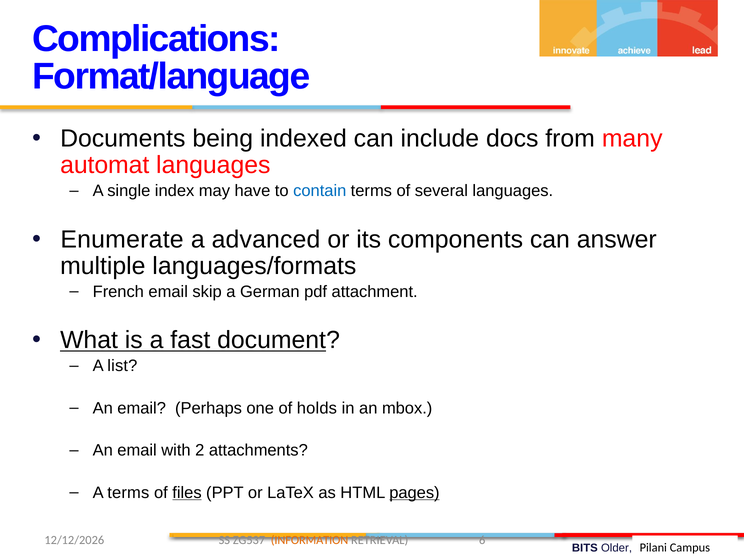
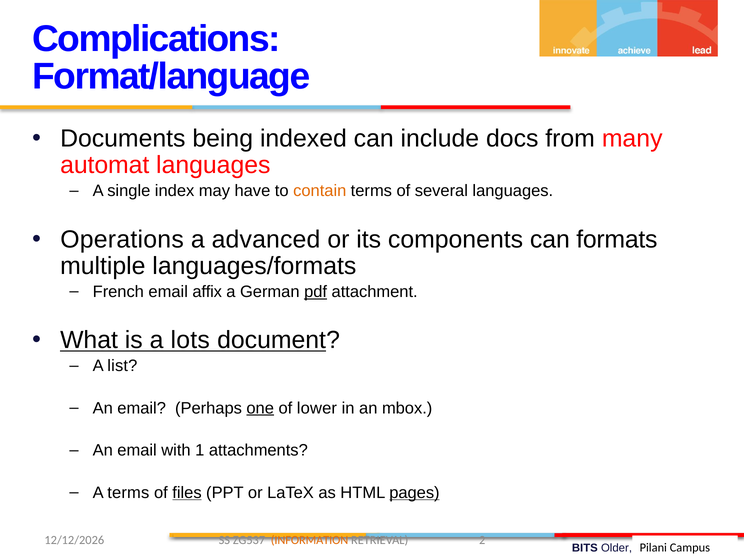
contain colour: blue -> orange (320, 191)
Enumerate: Enumerate -> Operations (122, 239)
answer: answer -> formats (617, 239)
skip: skip -> affix (207, 292)
pdf underline: none -> present (316, 292)
fast: fast -> lots (190, 340)
one underline: none -> present (260, 408)
holds: holds -> lower (317, 408)
2: 2 -> 1 (200, 450)
6: 6 -> 2 (482, 540)
